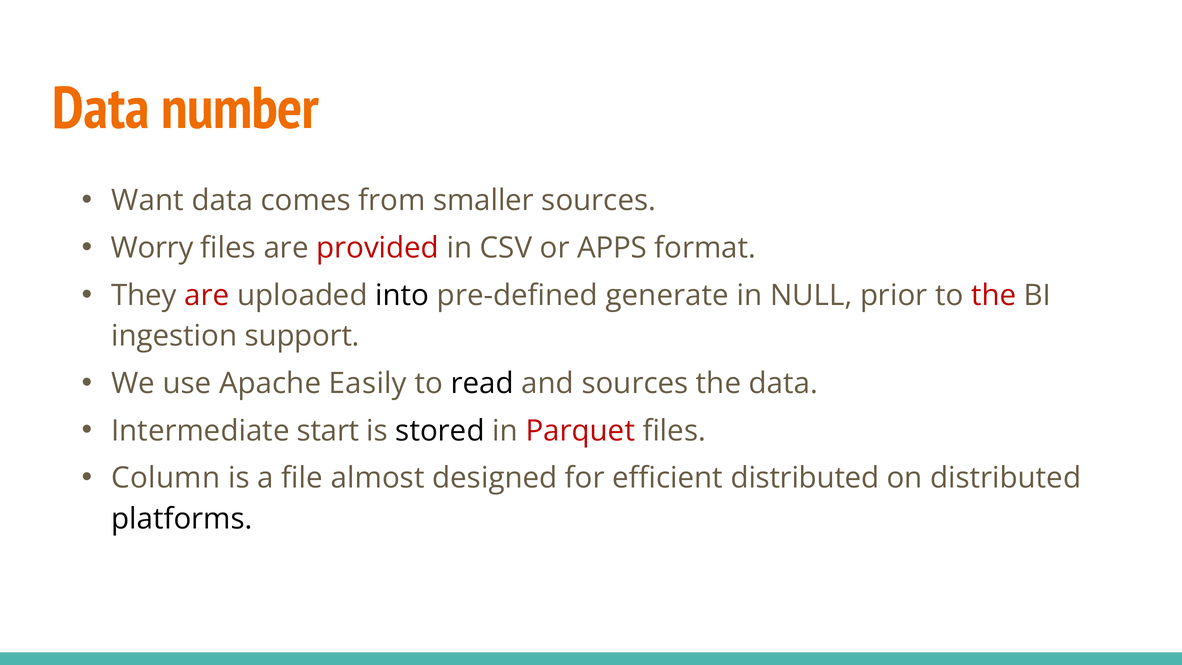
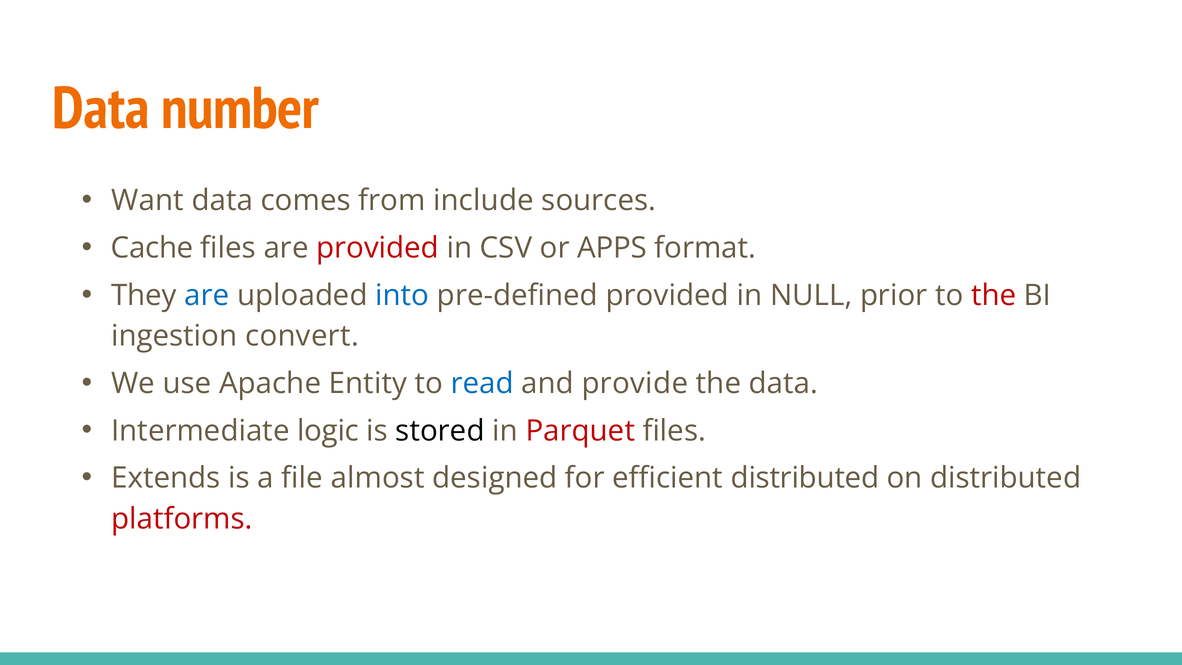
smaller: smaller -> include (483, 201)
Worry: Worry -> Cache (152, 248)
are colour: red -> blue (207, 295)
into colour: black -> blue (402, 295)
pre-defined generate: generate -> provided (667, 295)
support: support -> convert (302, 336)
Easily: Easily -> Entity (368, 383)
read colour: black -> blue (482, 383)
and sources: sources -> provide (635, 383)
start: start -> logic (328, 431)
Column: Column -> Extends (166, 478)
platforms colour: black -> red (182, 519)
